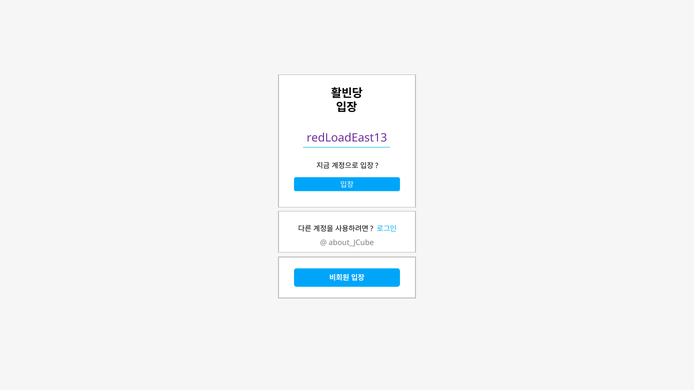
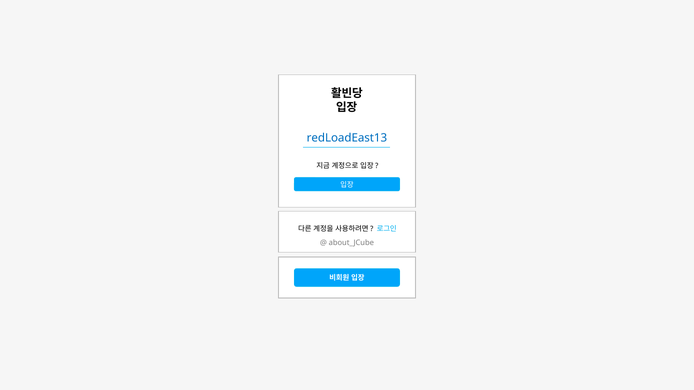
redLoadEast13 colour: purple -> blue (347, 138)
